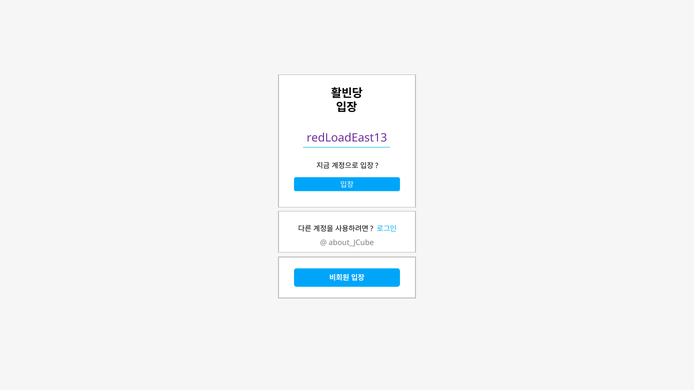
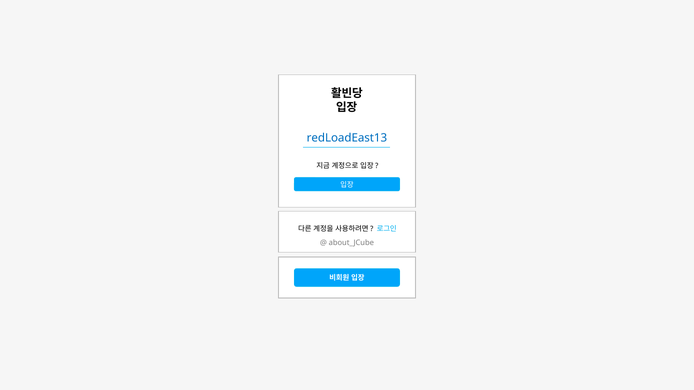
redLoadEast13 colour: purple -> blue (347, 138)
